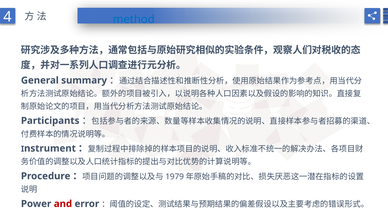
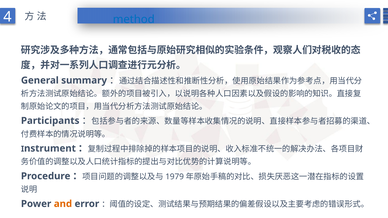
and colour: red -> orange (63, 204)
